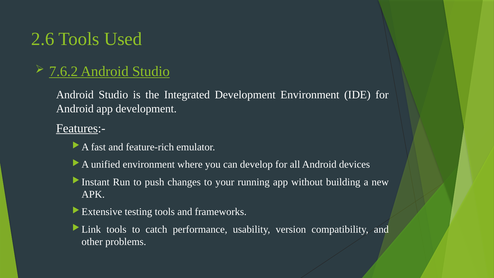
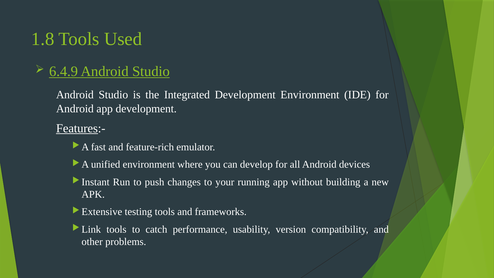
2.6: 2.6 -> 1.8 (43, 39)
7.6.2: 7.6.2 -> 6.4.9 (64, 71)
